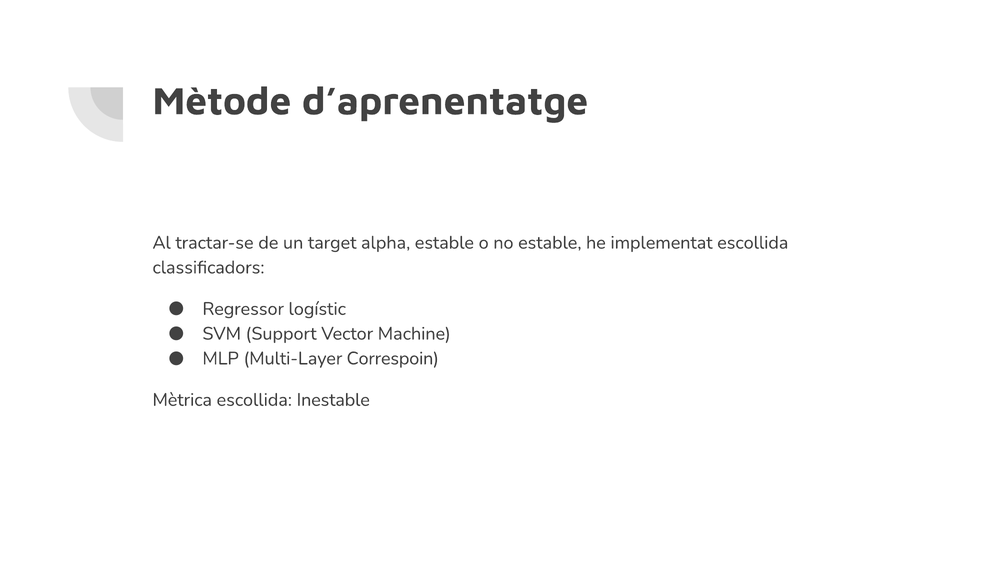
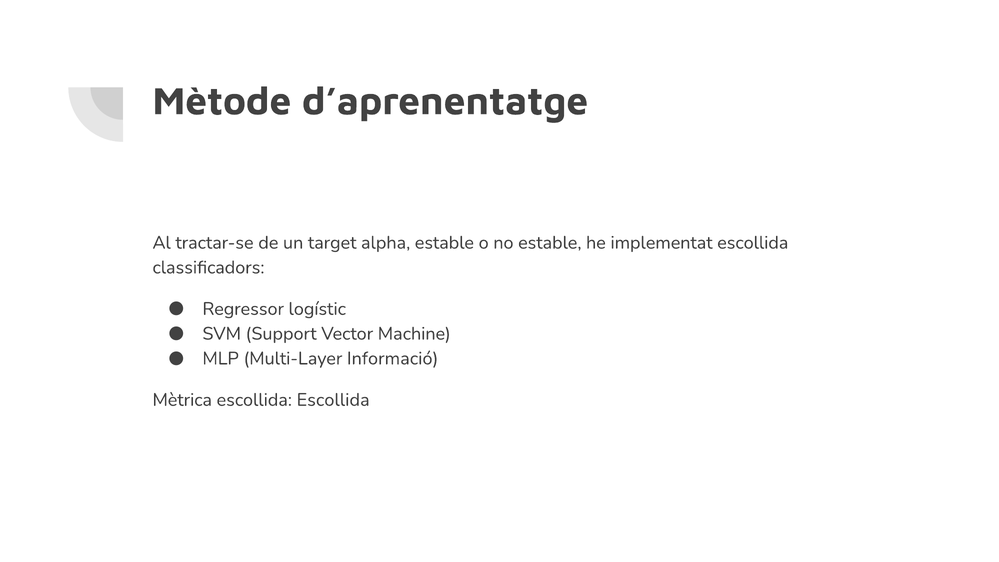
Correspoin: Correspoin -> Informació (393, 358)
escollida Inestable: Inestable -> Escollida (333, 400)
